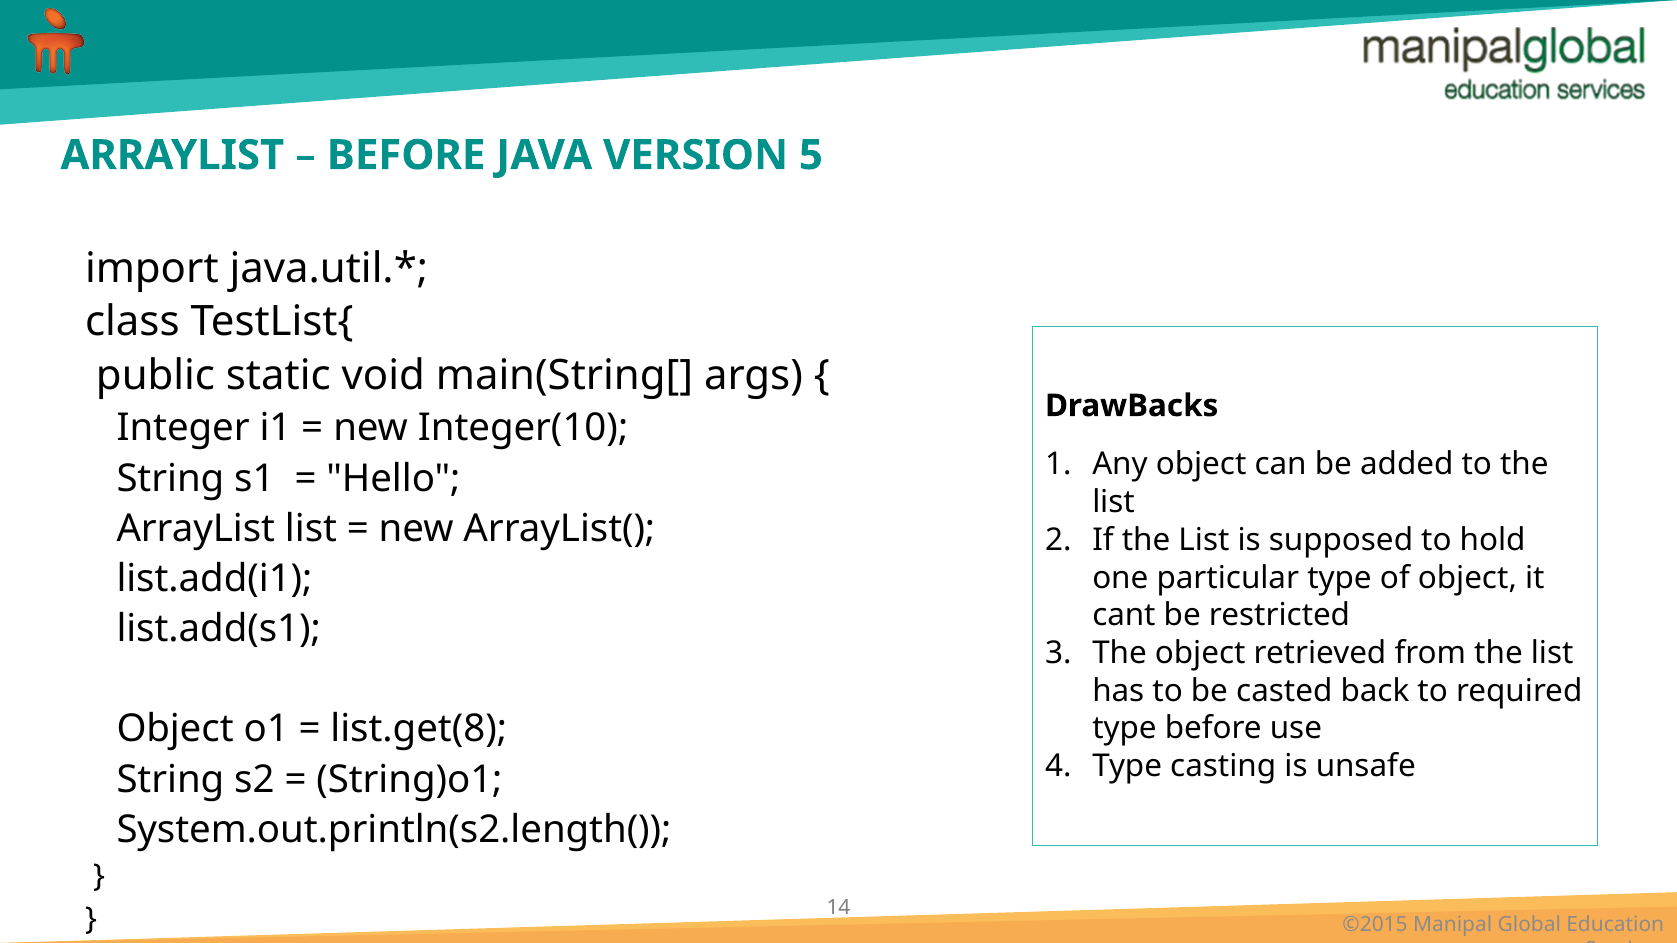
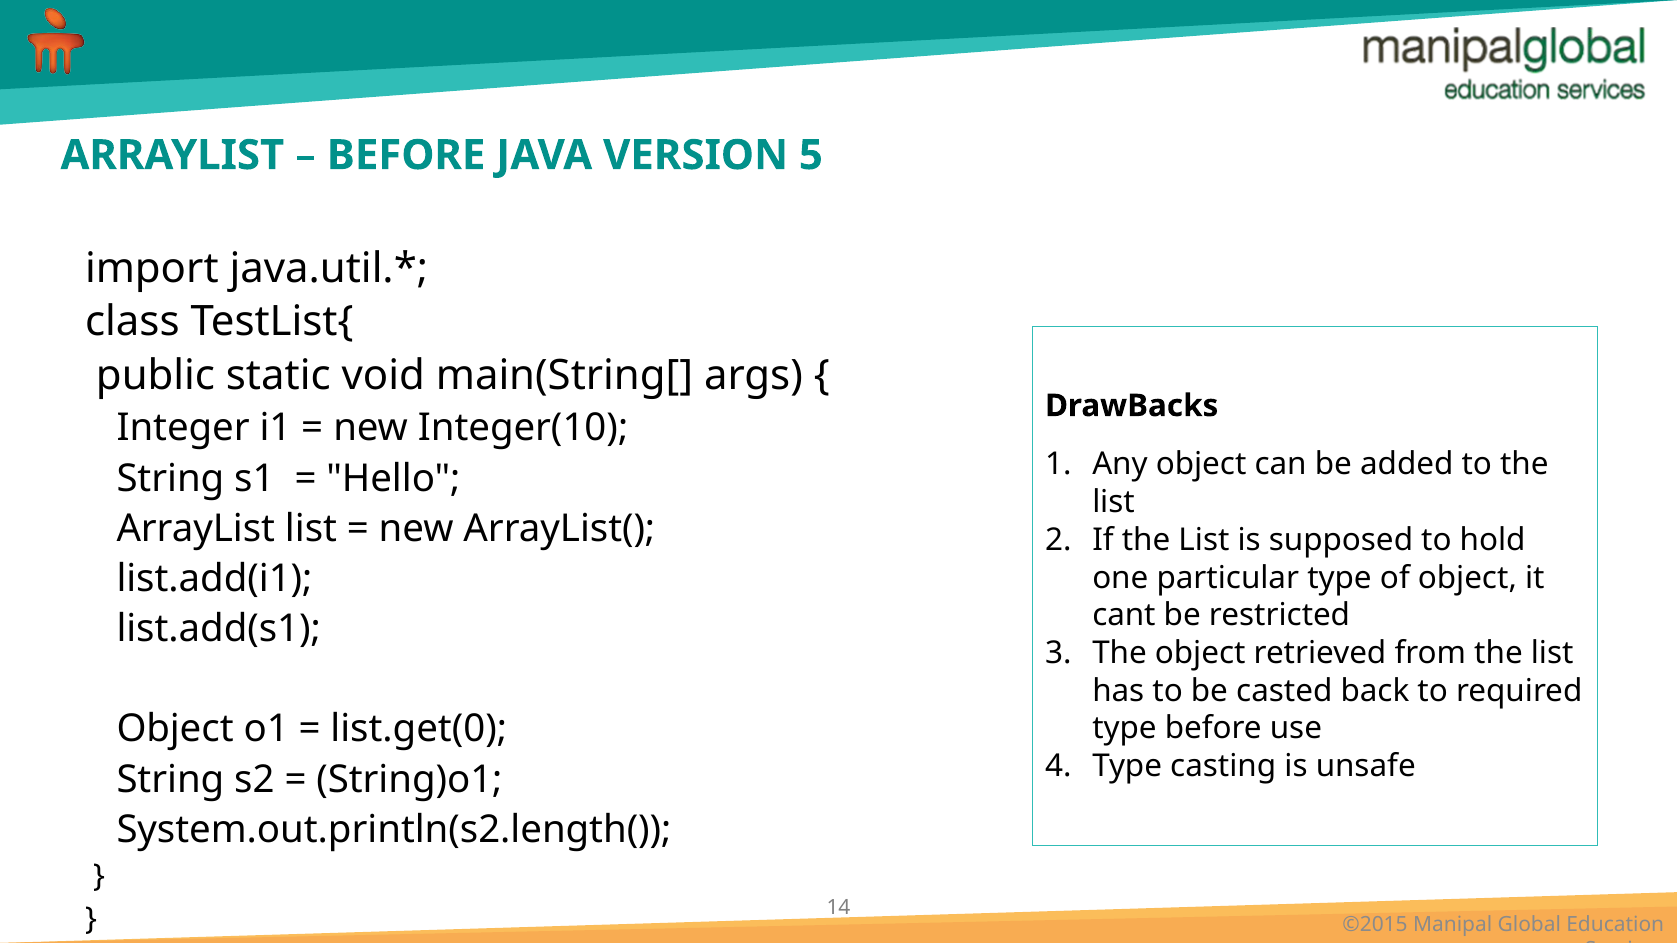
list.get(8: list.get(8 -> list.get(0 (419, 729)
